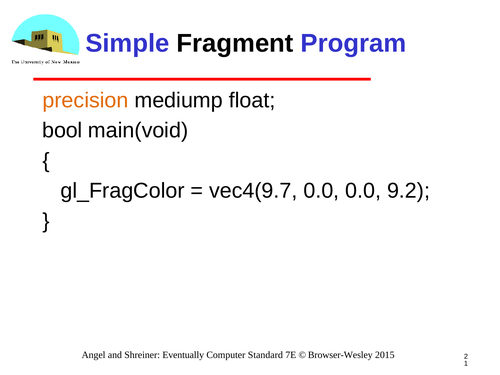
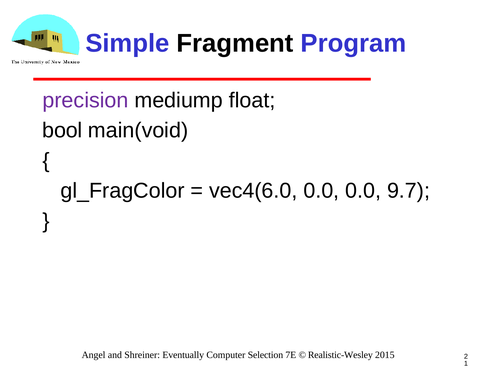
precision colour: orange -> purple (86, 100)
vec4(9.7: vec4(9.7 -> vec4(6.0 (253, 191)
9.2: 9.2 -> 9.7 (409, 191)
Standard: Standard -> Selection (265, 355)
Browser-Wesley: Browser-Wesley -> Realistic-Wesley (340, 355)
